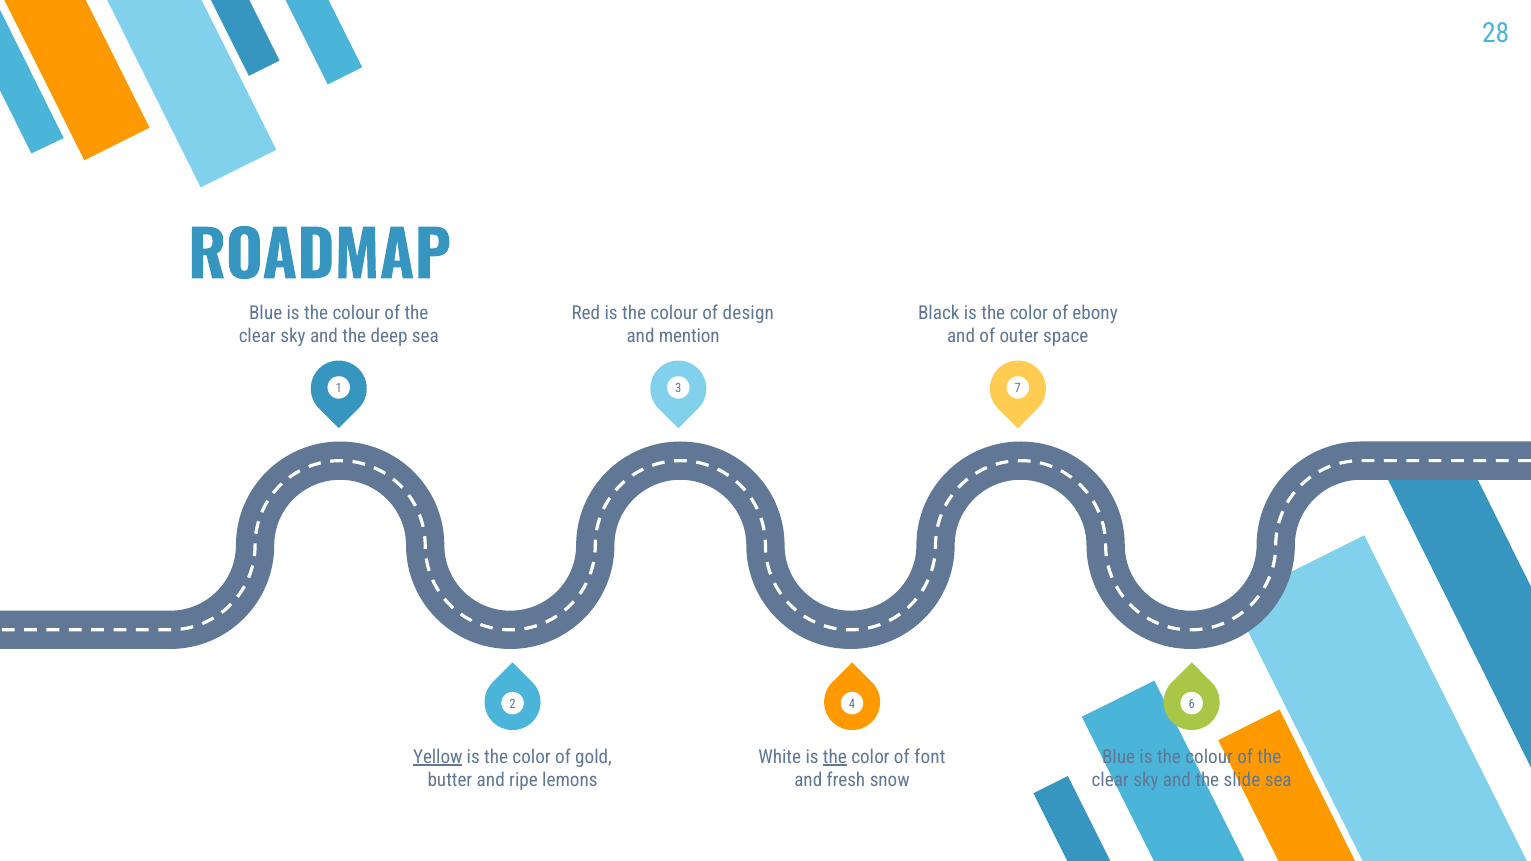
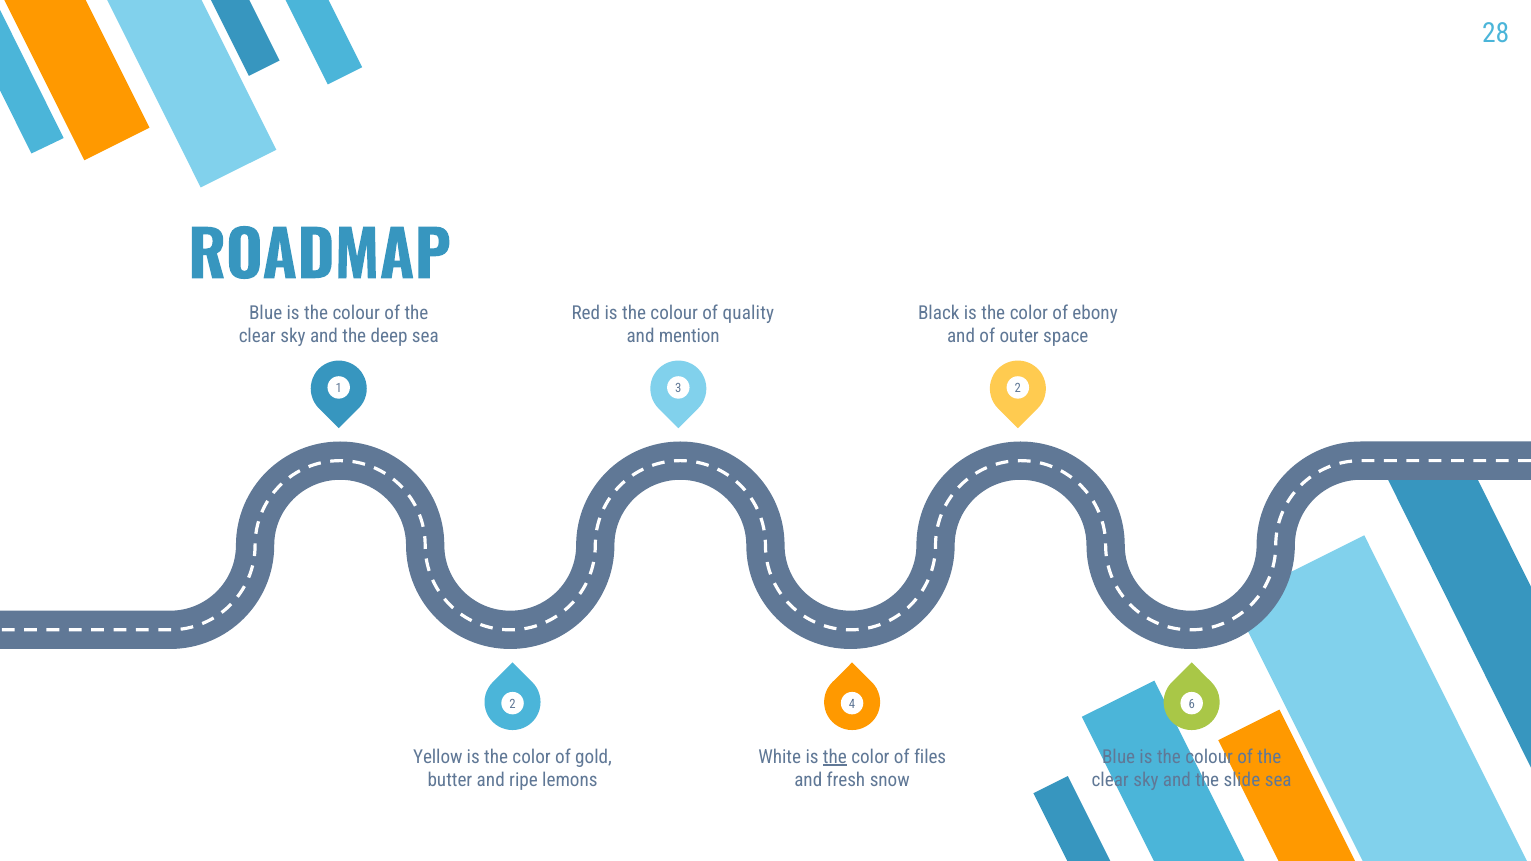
design: design -> quality (748, 313)
3 7: 7 -> 2 (1018, 388)
Yellow underline: present -> none (438, 757)
font: font -> files (930, 757)
